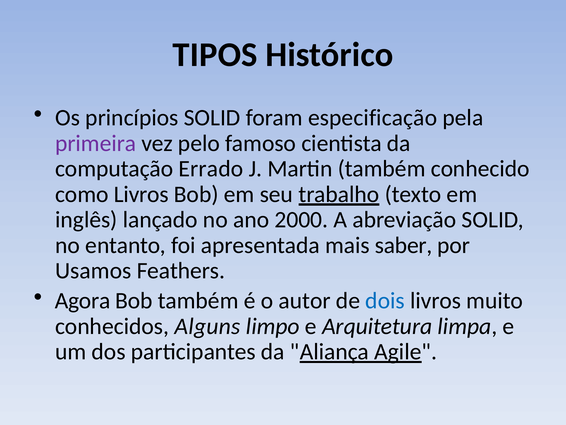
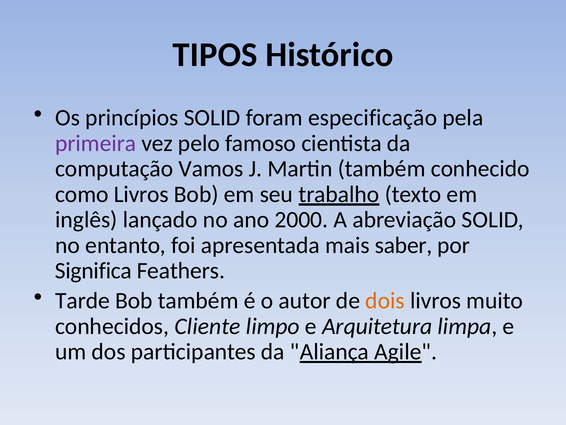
Errado: Errado -> Vamos (211, 169)
Usamos: Usamos -> Significa (93, 270)
Agora: Agora -> Tarde (83, 300)
dois colour: blue -> orange (385, 300)
Alguns: Alguns -> Cliente (208, 326)
